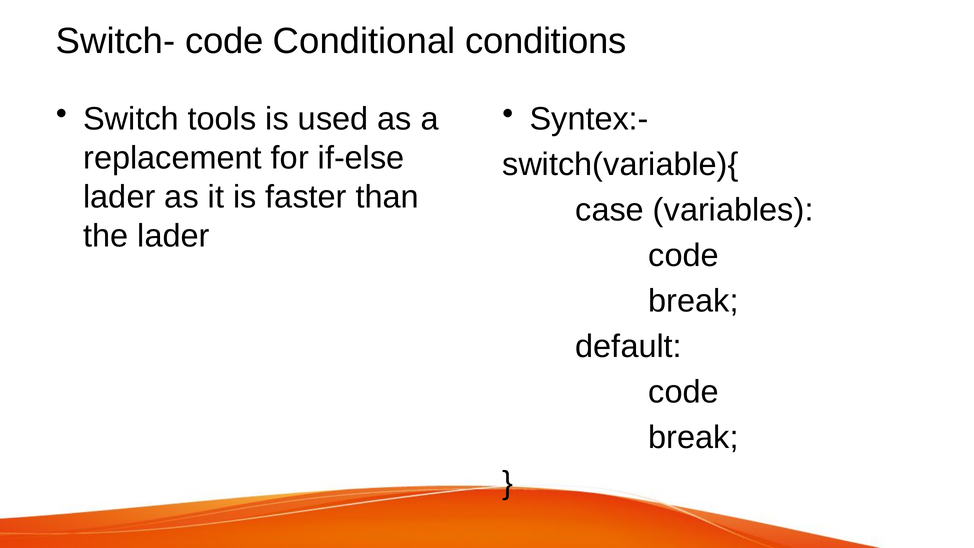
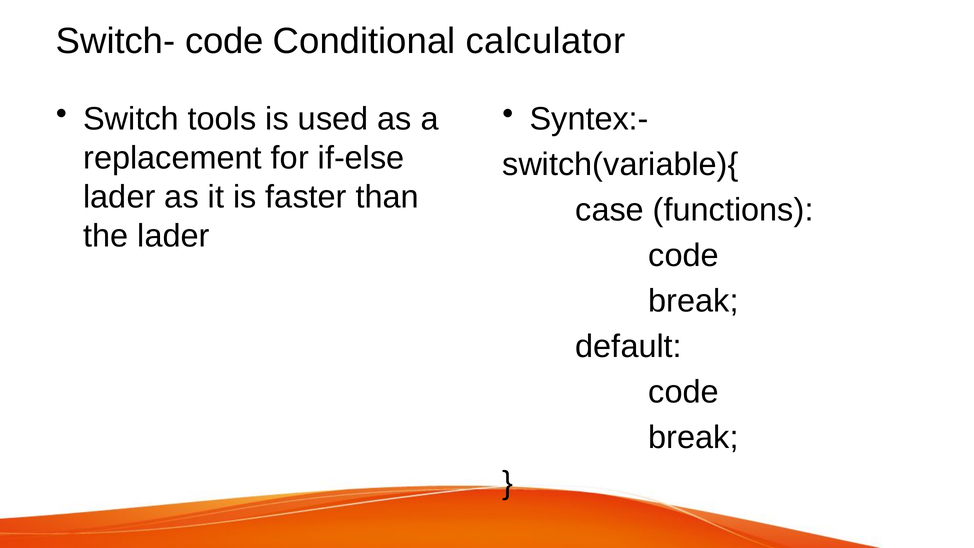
conditions: conditions -> calculator (545, 41)
variables: variables -> functions (733, 210)
